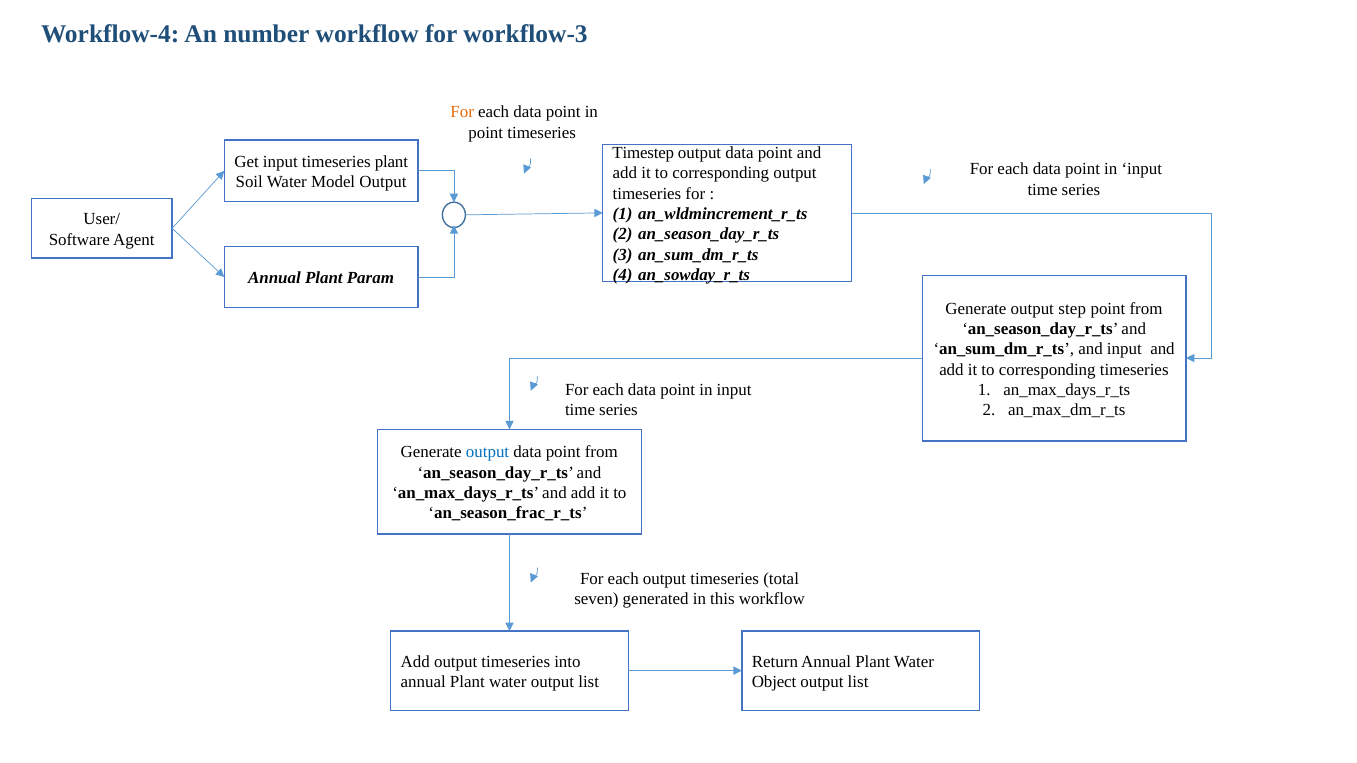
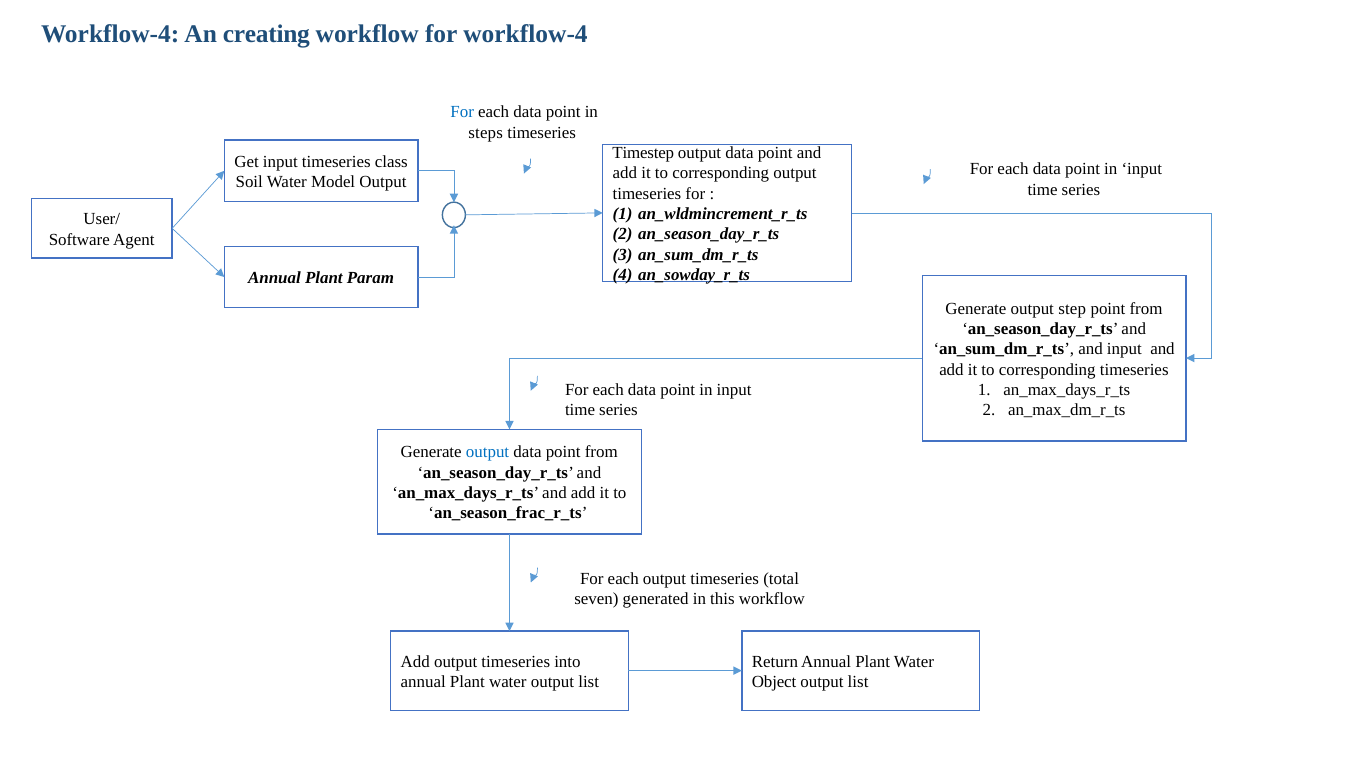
number: number -> creating (266, 34)
for workflow-3: workflow-3 -> workflow-4 (526, 34)
For colour: orange -> blue (462, 112)
point: point -> steps (486, 133)
timeseries plant: plant -> class (391, 162)
